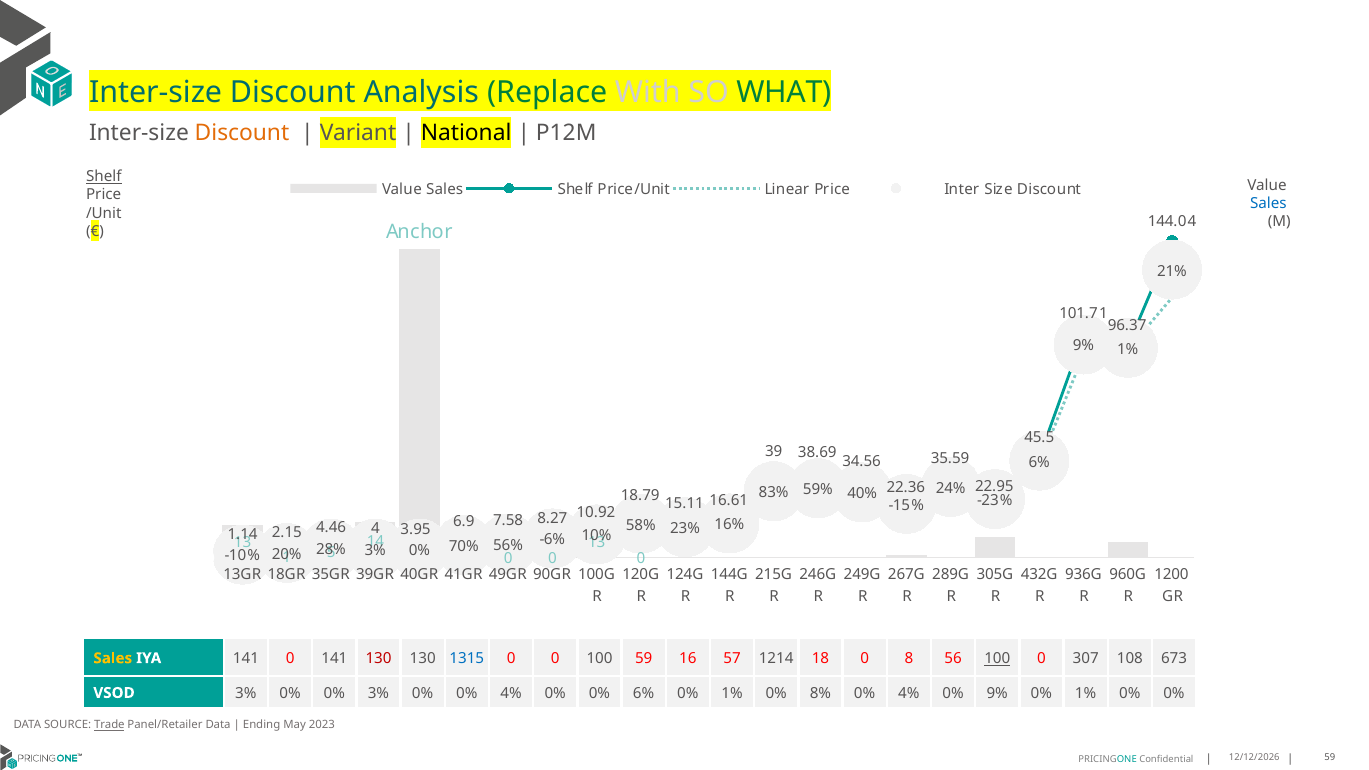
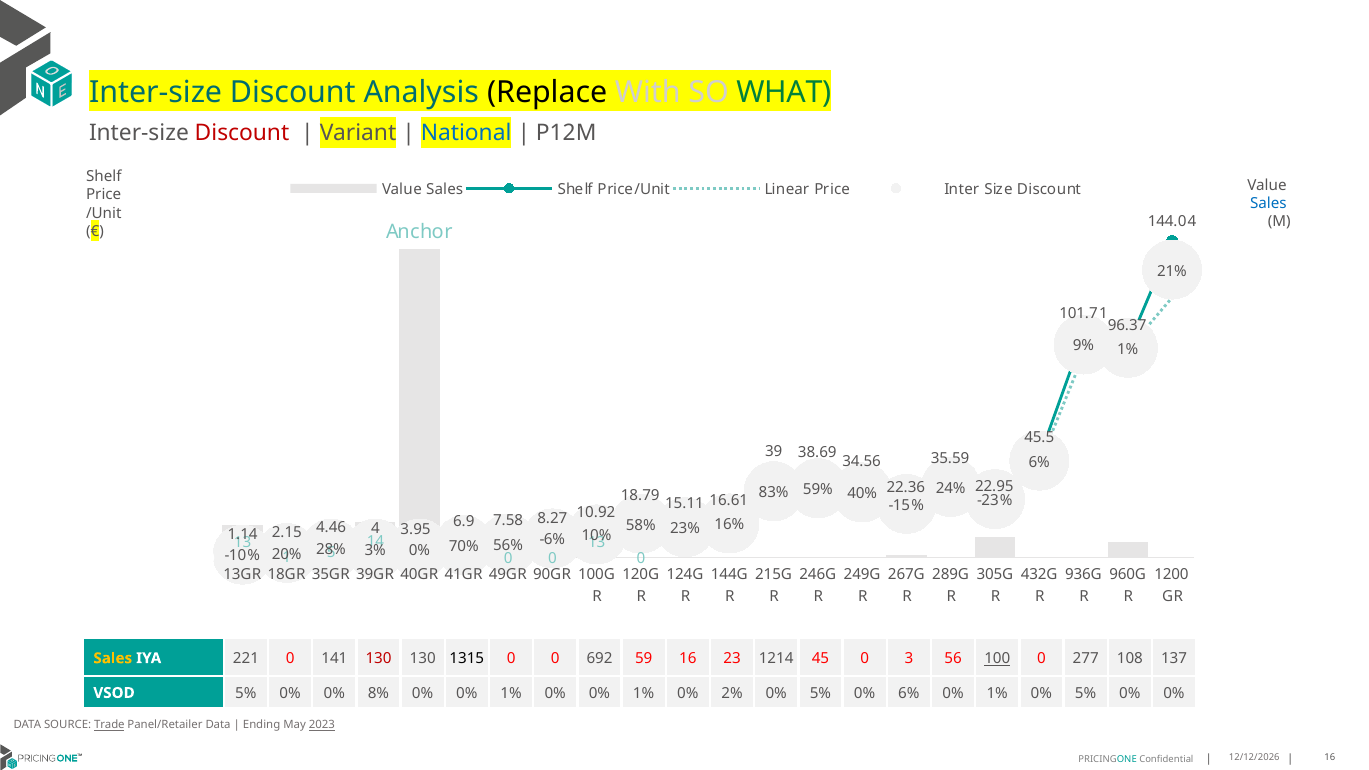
Replace colour: green -> black (547, 92)
Discount colour: orange -> red (242, 133)
National colour: black -> blue (466, 133)
Shelf underline: present -> none (104, 177)
IYA 141: 141 -> 221 (246, 659)
1315 colour: blue -> black (467, 659)
0 100: 100 -> 692 (600, 659)
57: 57 -> 23 (732, 659)
18: 18 -> 45 (820, 659)
8: 8 -> 3 (909, 659)
307: 307 -> 277 (1086, 659)
673: 673 -> 137 (1174, 659)
VSOD 3%: 3% -> 5% (246, 694)
0% 3%: 3% -> 8% (378, 694)
4%: 4% -> 1% (511, 694)
6%: 6% -> 1% (644, 694)
1%: 1% -> 2% (732, 694)
8%: 8% -> 5% (820, 694)
4%: 4% -> 6% (909, 694)
9%: 9% -> 1% (997, 694)
1%: 1% -> 5% (1086, 694)
2023 underline: none -> present (322, 725)
59: 59 -> 16 (1330, 757)
